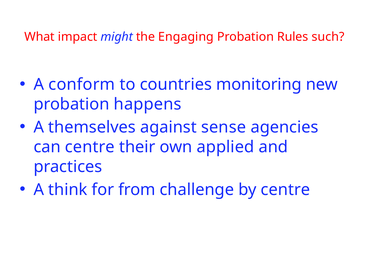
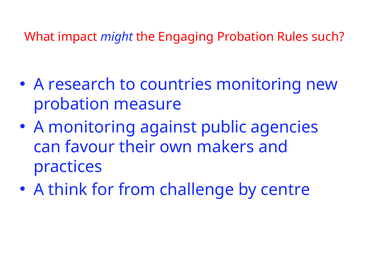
conform: conform -> research (82, 84)
happens: happens -> measure (148, 104)
A themselves: themselves -> monitoring (92, 127)
sense: sense -> public (224, 127)
can centre: centre -> favour (90, 147)
applied: applied -> makers (225, 147)
